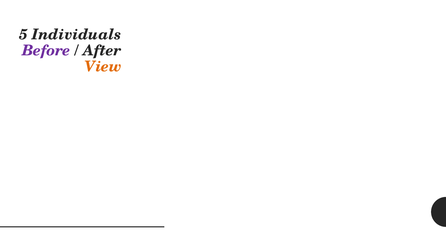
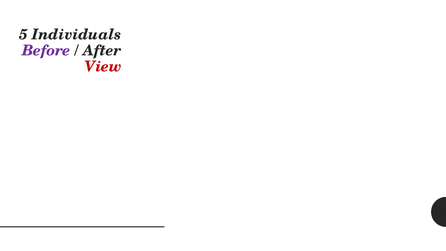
View colour: orange -> red (103, 67)
